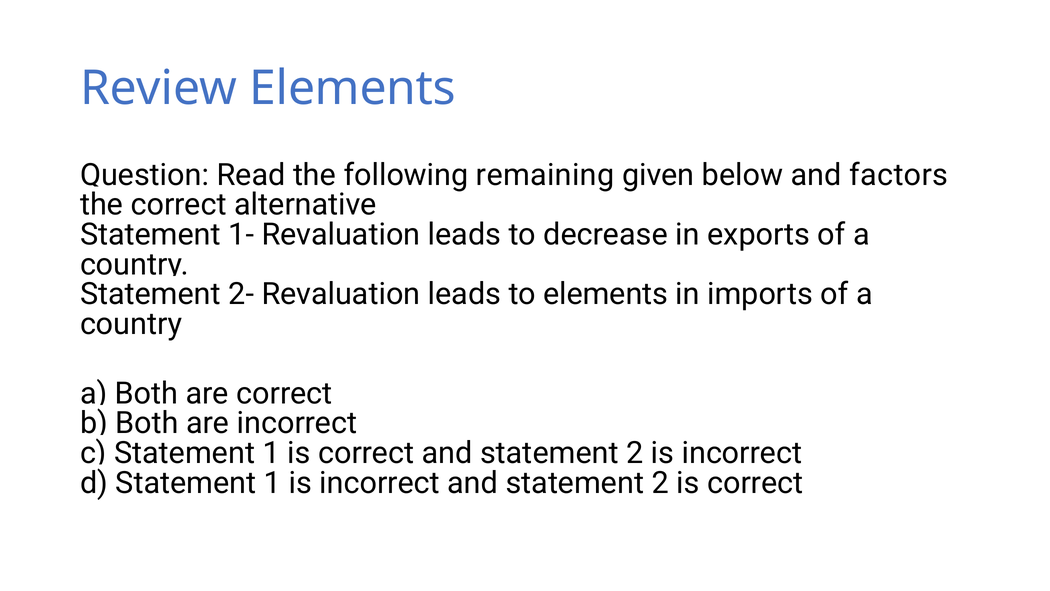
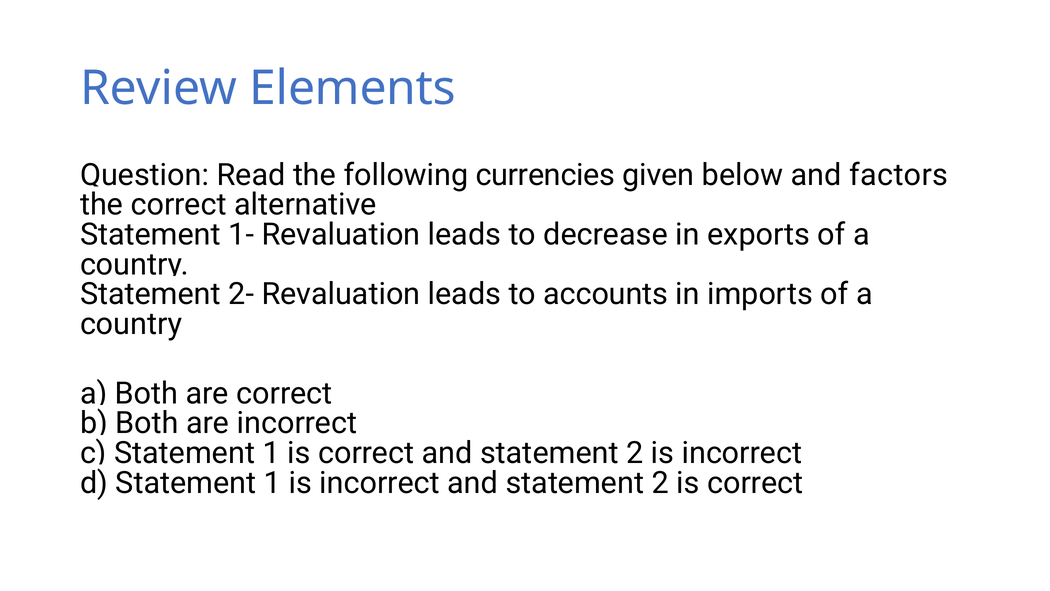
remaining: remaining -> currencies (545, 175)
to elements: elements -> accounts (606, 294)
